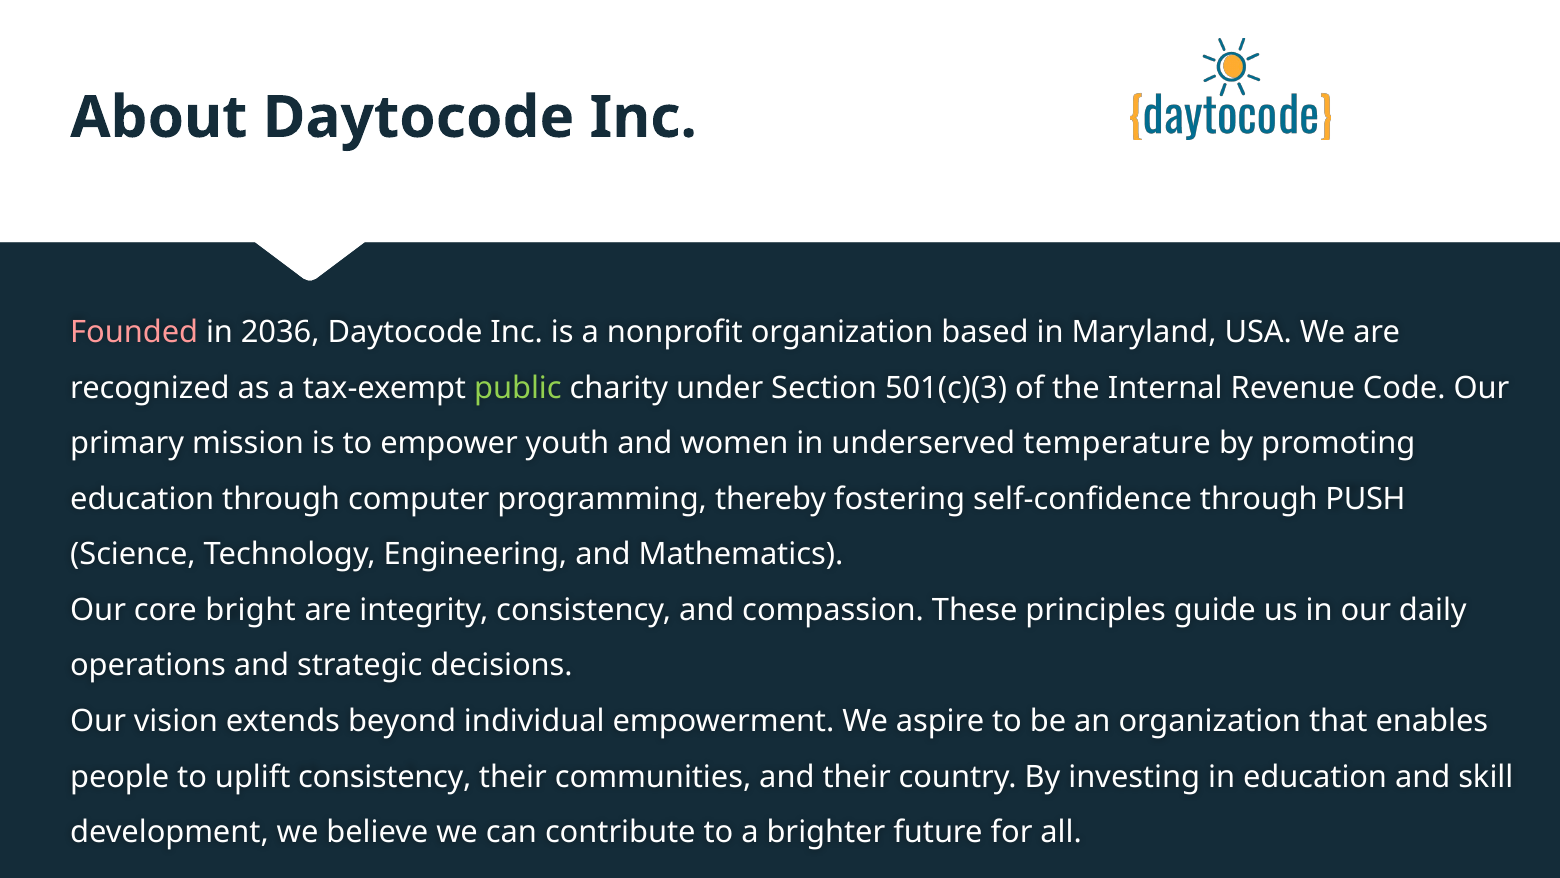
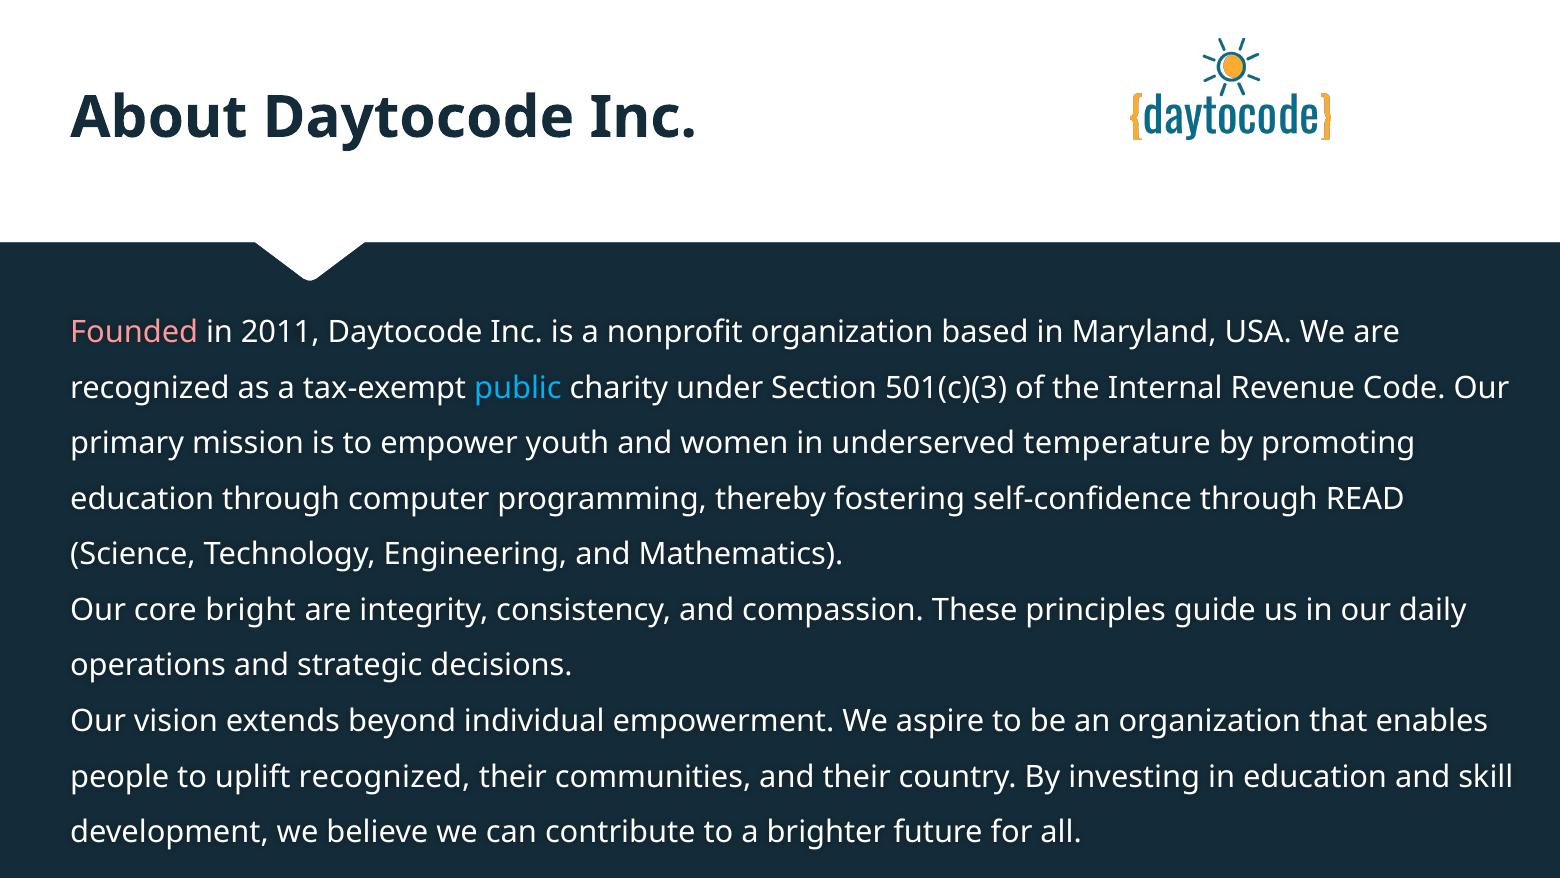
2036: 2036 -> 2011 (280, 332)
public colour: light green -> light blue (518, 388)
PUSH: PUSH -> READ (1365, 499)
uplift consistency: consistency -> recognized (384, 777)
